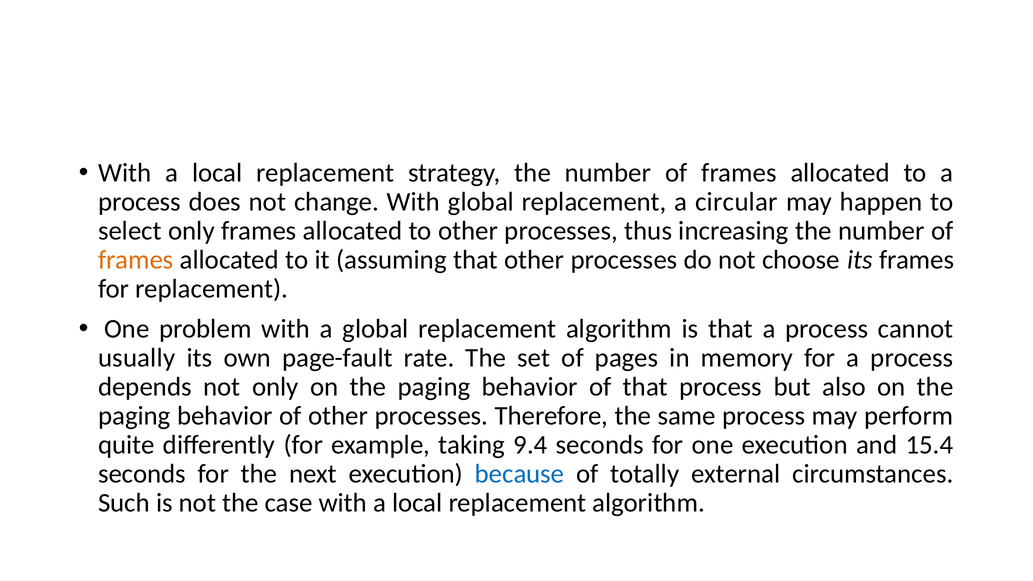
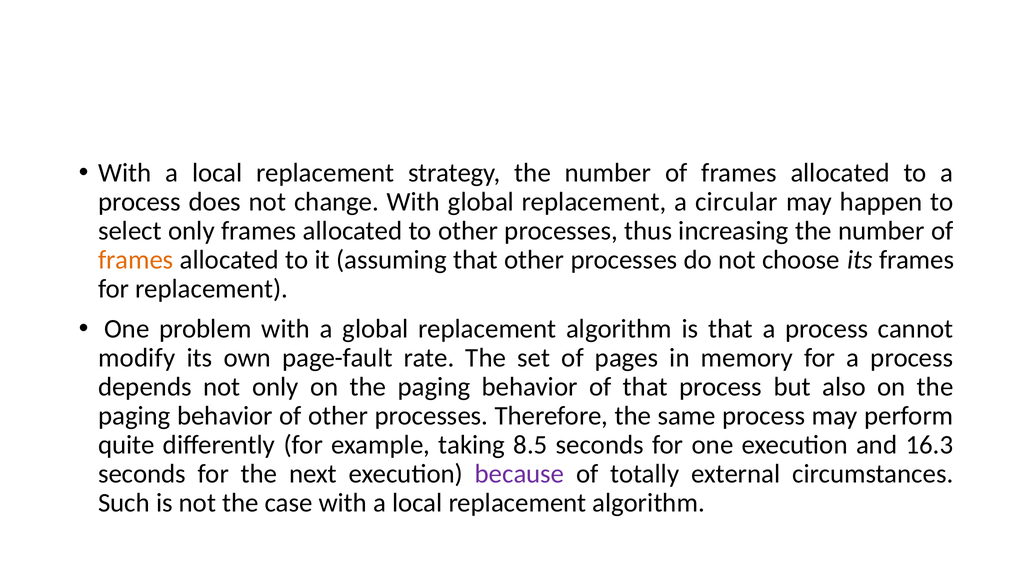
usually: usually -> modify (137, 358)
9.4: 9.4 -> 8.5 (530, 445)
15.4: 15.4 -> 16.3 (929, 445)
because colour: blue -> purple (520, 474)
